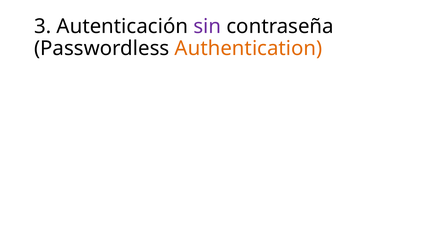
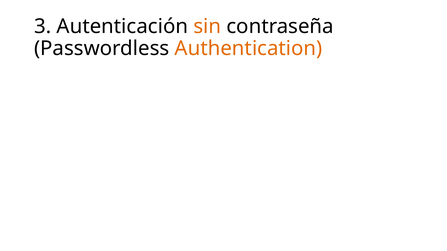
sin colour: purple -> orange (207, 26)
